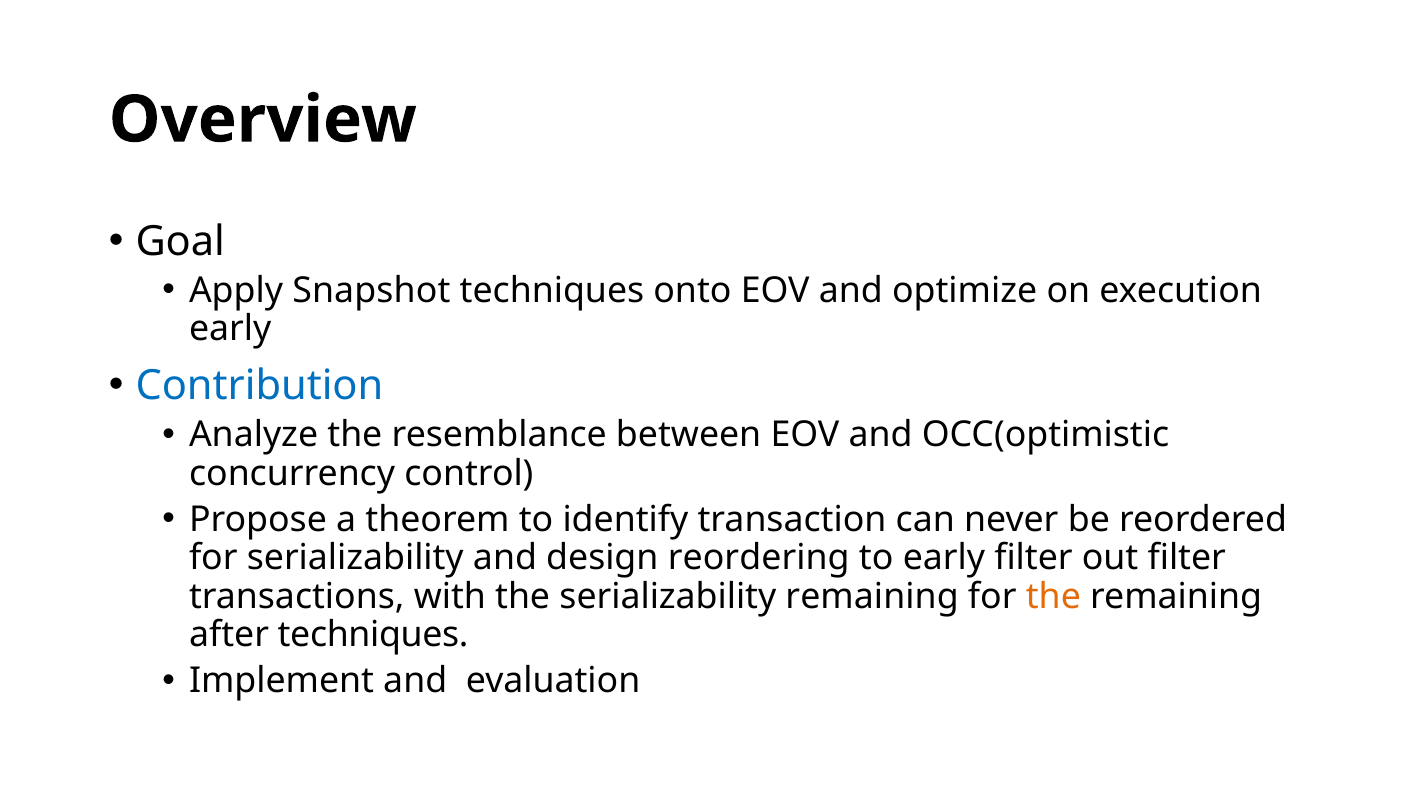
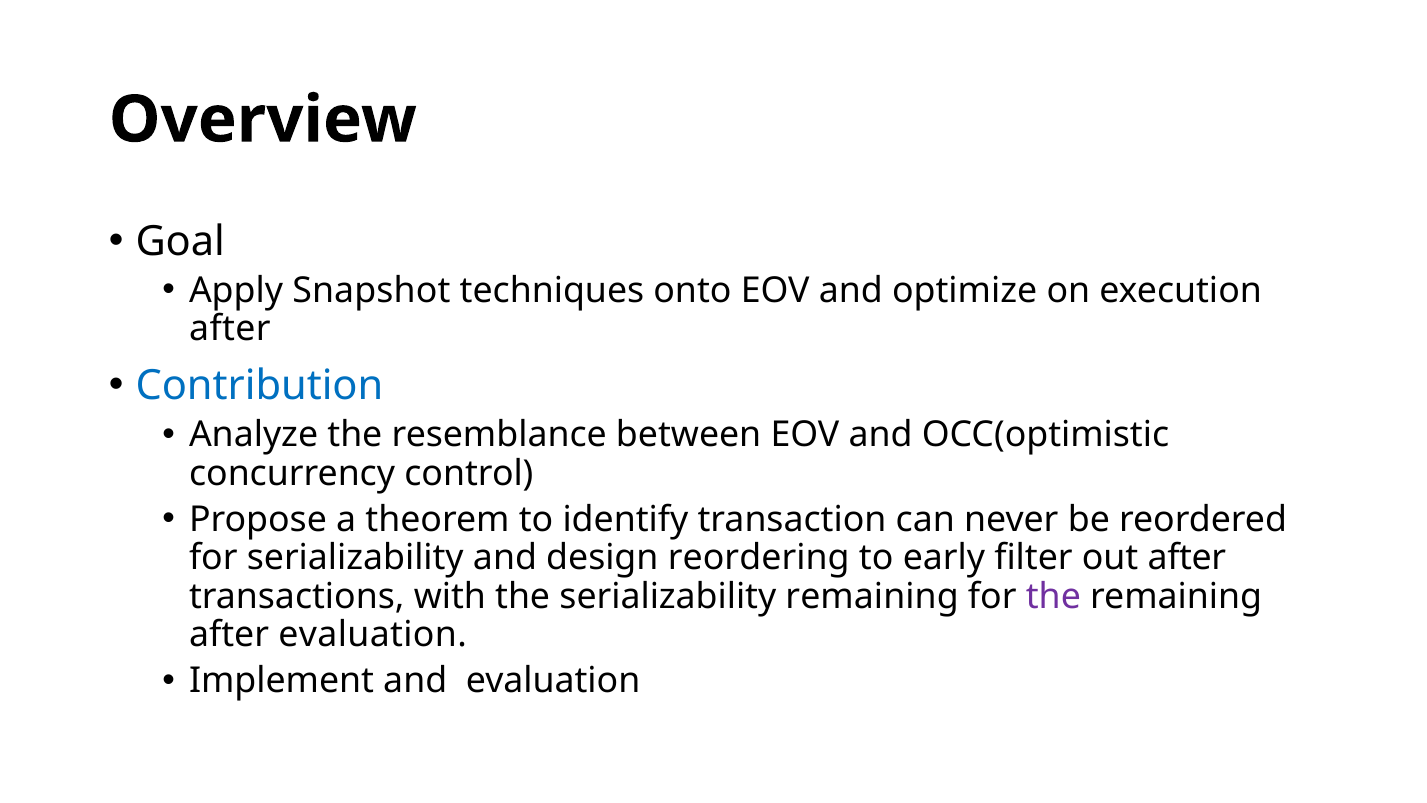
early: early -> after (230, 329)
out filter: filter -> after (1187, 558)
the colour: orange -> purple (1053, 596)
after techniques: techniques -> evaluation (373, 635)
